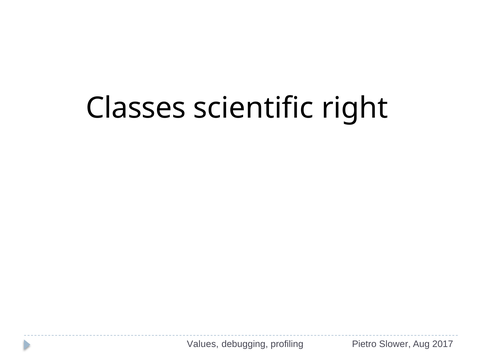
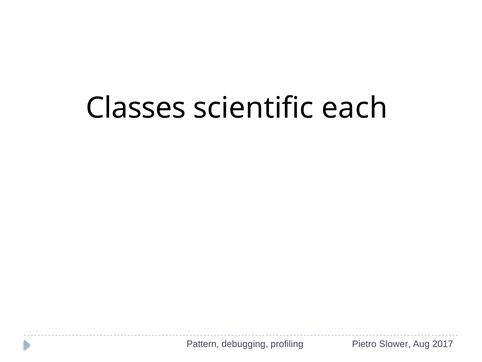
right: right -> each (355, 108)
Values: Values -> Pattern (203, 344)
